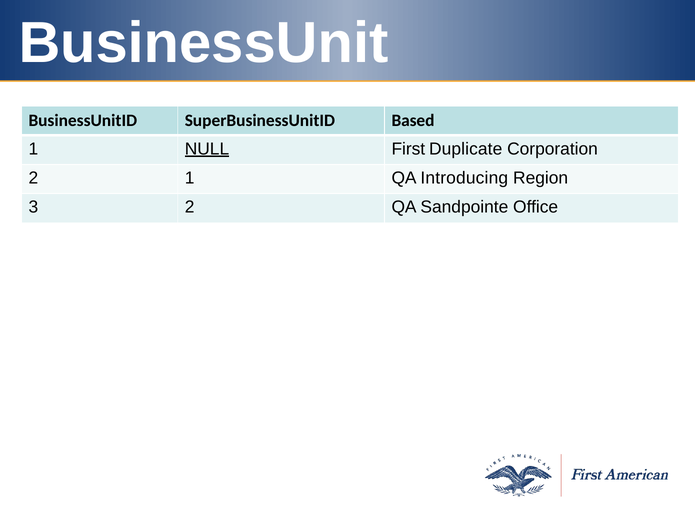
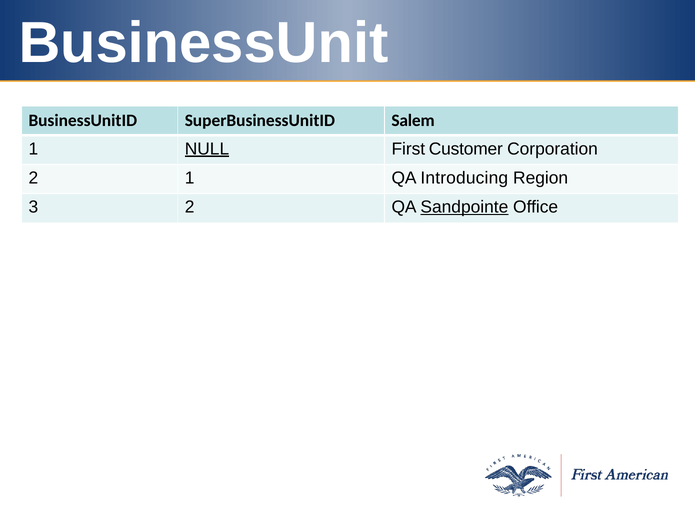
Based: Based -> Salem (413, 120)
Duplicate: Duplicate -> Customer (466, 149)
Sandpointe underline: none -> present (464, 207)
